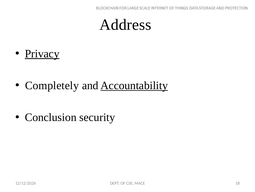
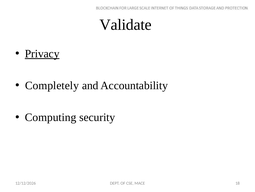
Address: Address -> Validate (126, 25)
Accountability underline: present -> none (134, 85)
Conclusion: Conclusion -> Computing (51, 117)
